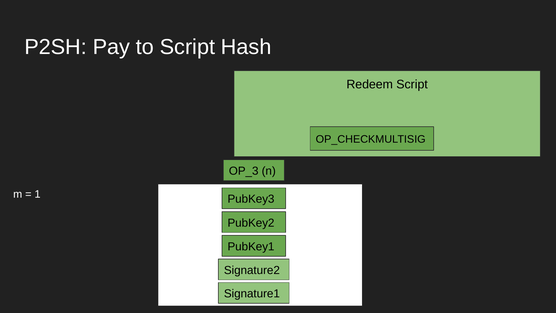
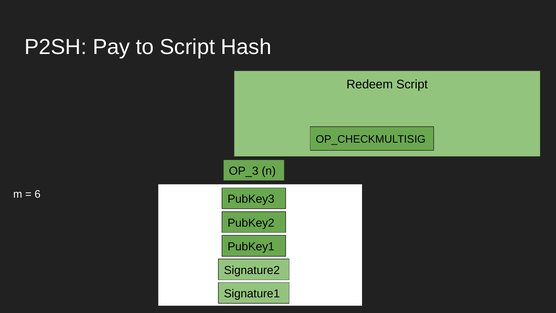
1: 1 -> 6 (38, 194)
